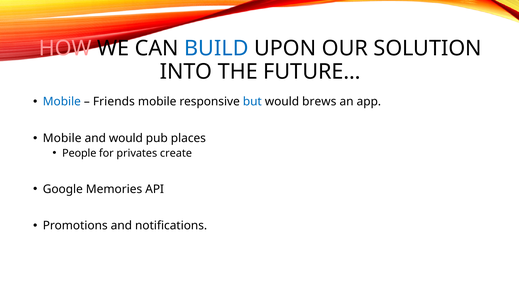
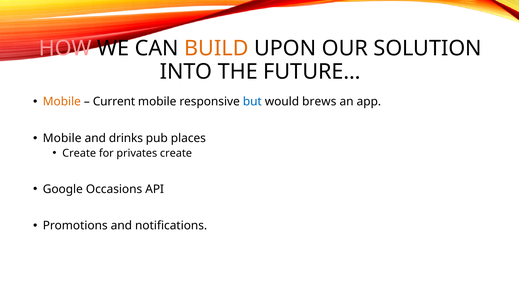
BUILD colour: blue -> orange (216, 48)
Mobile colour: blue -> orange (62, 102)
Friends: Friends -> Current (114, 102)
and would: would -> drinks (126, 138)
People: People -> Create (79, 153)
Memories: Memories -> Occasions (114, 189)
